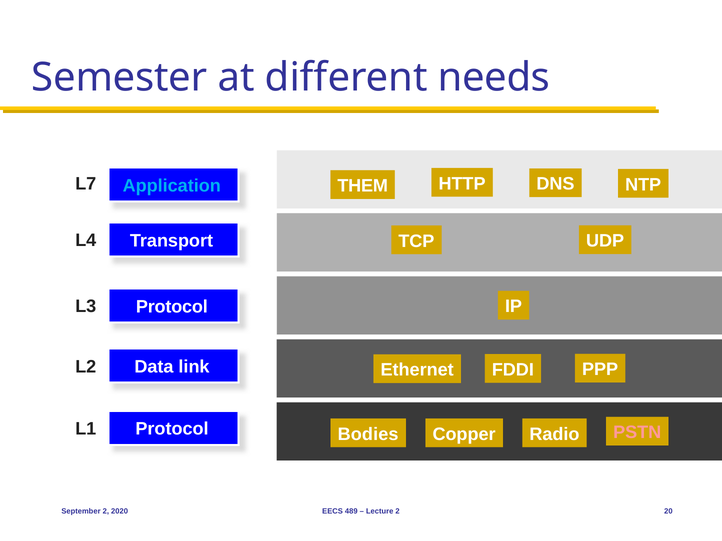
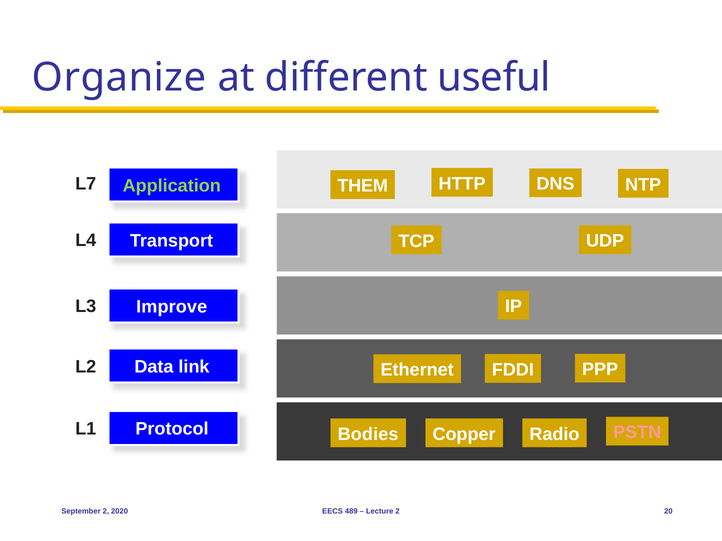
Semester: Semester -> Organize (119, 77)
needs: needs -> useful (494, 77)
Application colour: light blue -> light green (172, 186)
Protocol: Protocol -> Improve (172, 307)
